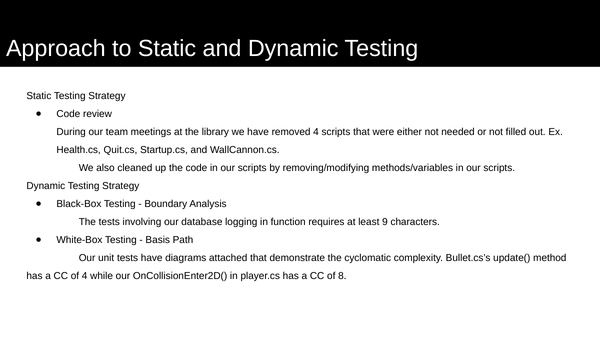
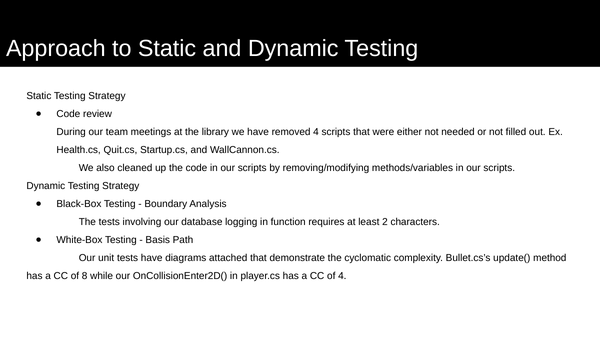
9: 9 -> 2 (385, 222)
of 4: 4 -> 8 (85, 276)
of 8: 8 -> 4 (342, 276)
